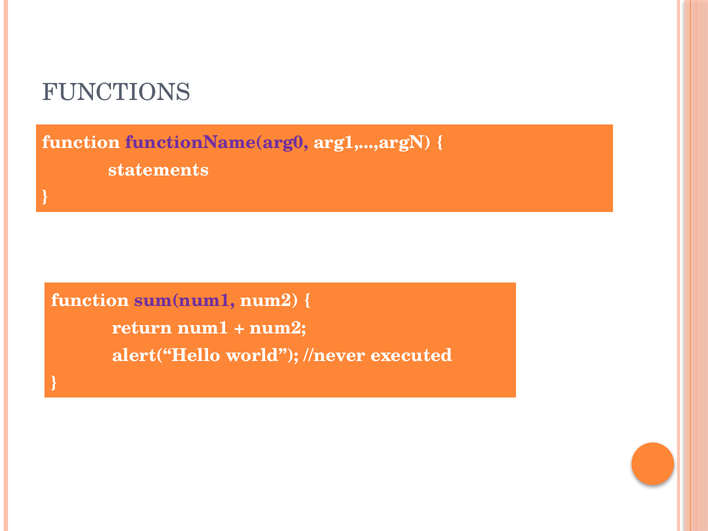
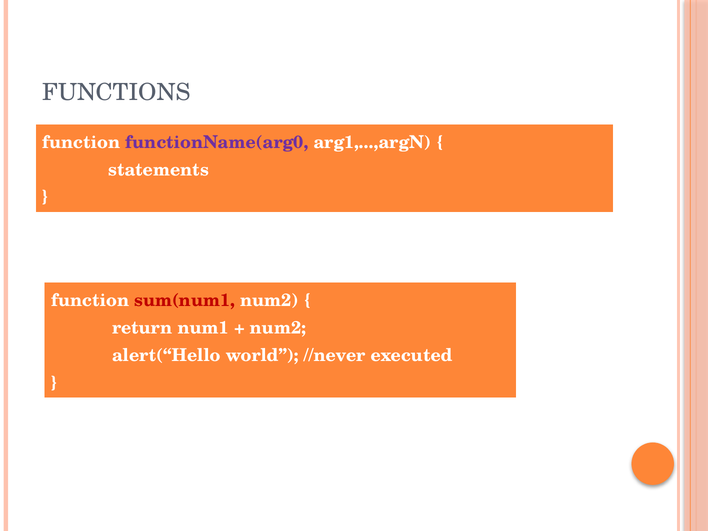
sum(num1 colour: purple -> red (185, 301)
